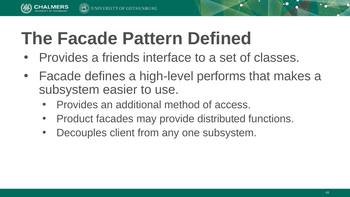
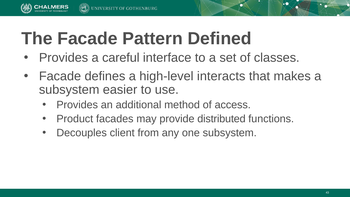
friends: friends -> careful (121, 58)
performs: performs -> interacts (221, 76)
